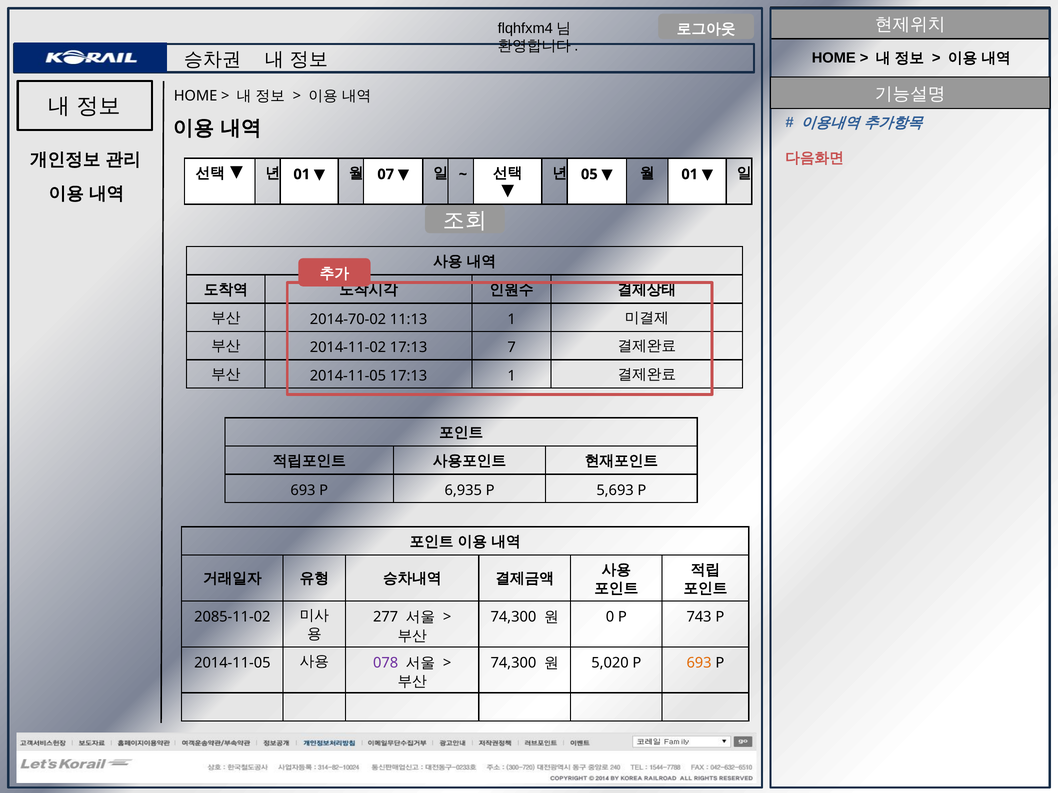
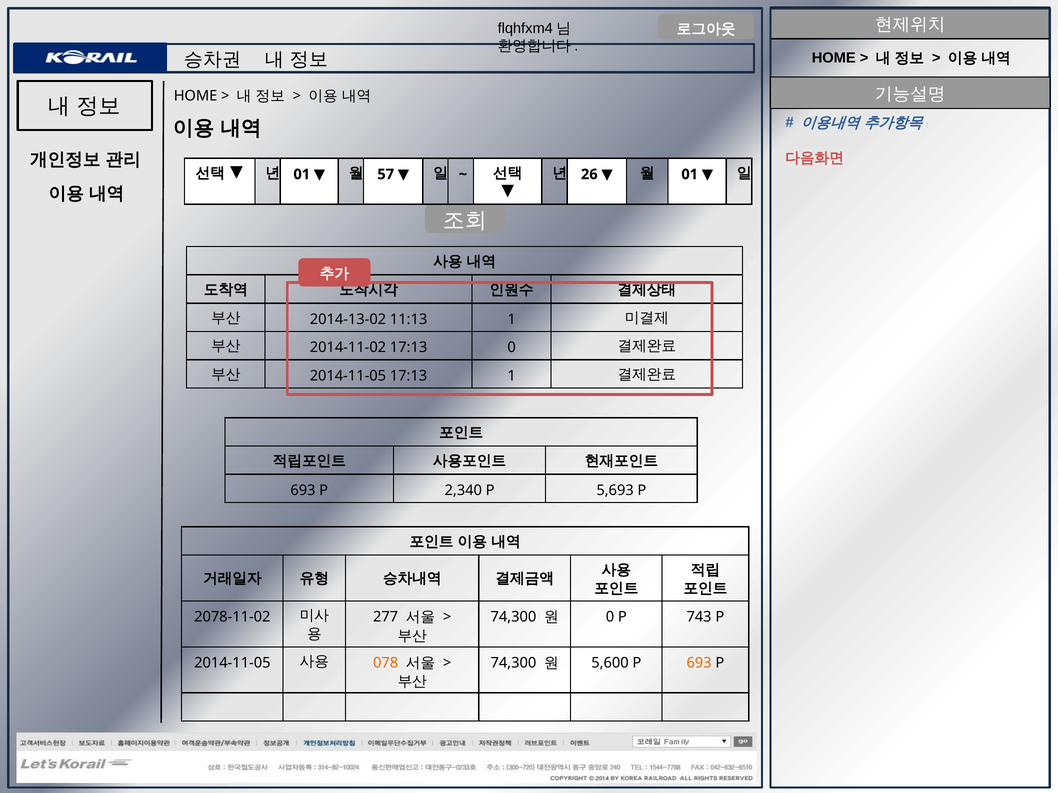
07: 07 -> 57 (386, 174)
05: 05 -> 26 (589, 174)
2014-70-02: 2014-70-02 -> 2014-13-02 (348, 319)
17:13 7: 7 -> 0 (512, 348)
6,935: 6,935 -> 2,340 (463, 491)
2085-11-02: 2085-11-02 -> 2078-11-02 (232, 617)
078 colour: purple -> orange (386, 663)
5,020: 5,020 -> 5,600 (610, 663)
